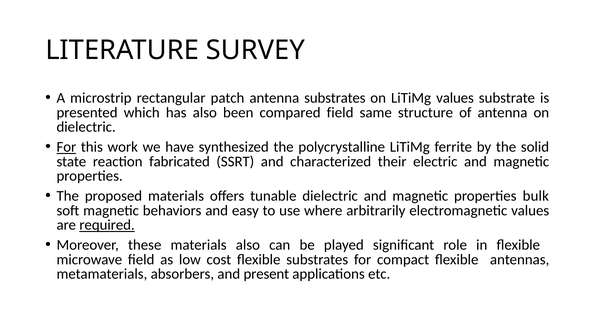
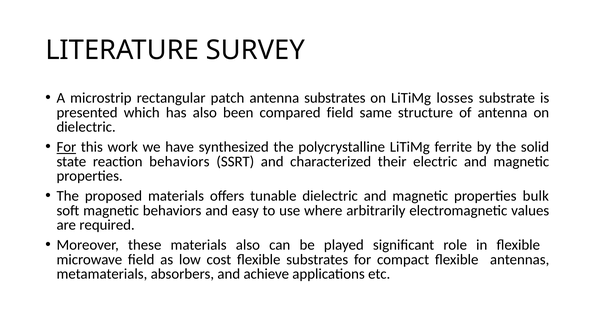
LiTiMg values: values -> losses (455, 98)
reaction fabricated: fabricated -> behaviors (179, 161)
required underline: present -> none (107, 225)
present: present -> achieve (266, 274)
